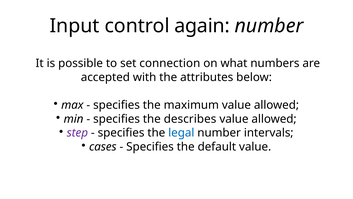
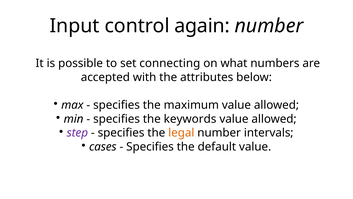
connection: connection -> connecting (170, 63)
describes: describes -> keywords (190, 119)
legal colour: blue -> orange (181, 133)
